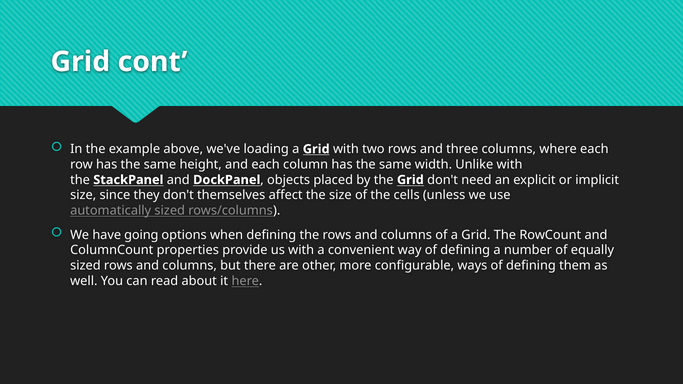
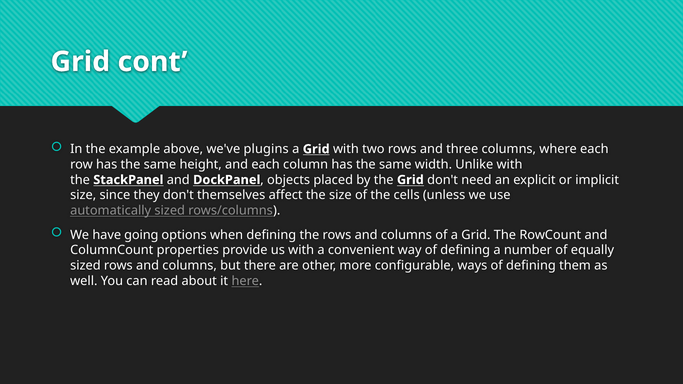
loading: loading -> plugins (266, 149)
